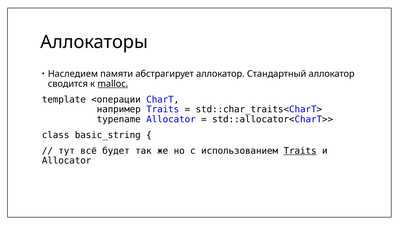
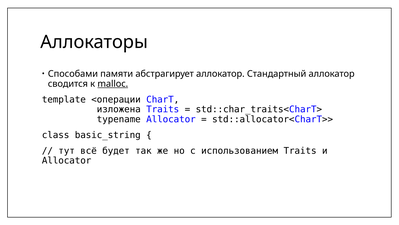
Наследием: Наследием -> Способами (73, 74)
например: например -> изложена (119, 109)
Traits underline: present -> none (300, 150)
